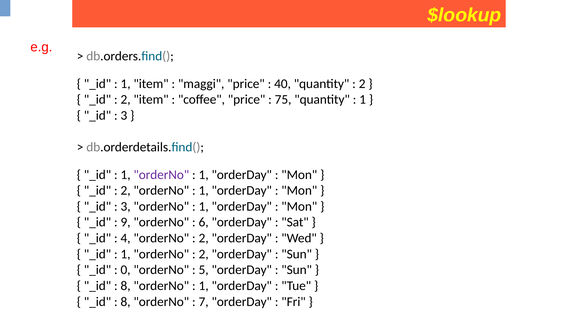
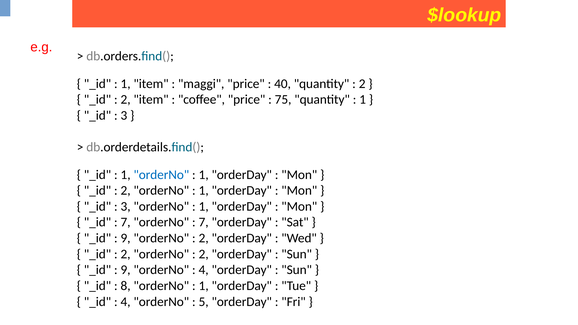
orderNo colour: purple -> blue (161, 175)
9: 9 -> 7 (126, 222)
6: 6 -> 7 (204, 222)
4: 4 -> 9 (126, 238)
1: 1 -> 2 (126, 254)
0: 0 -> 9 (126, 270)
5: 5 -> 4 (204, 270)
8: 8 -> 4 (126, 302)
7: 7 -> 5 (204, 302)
